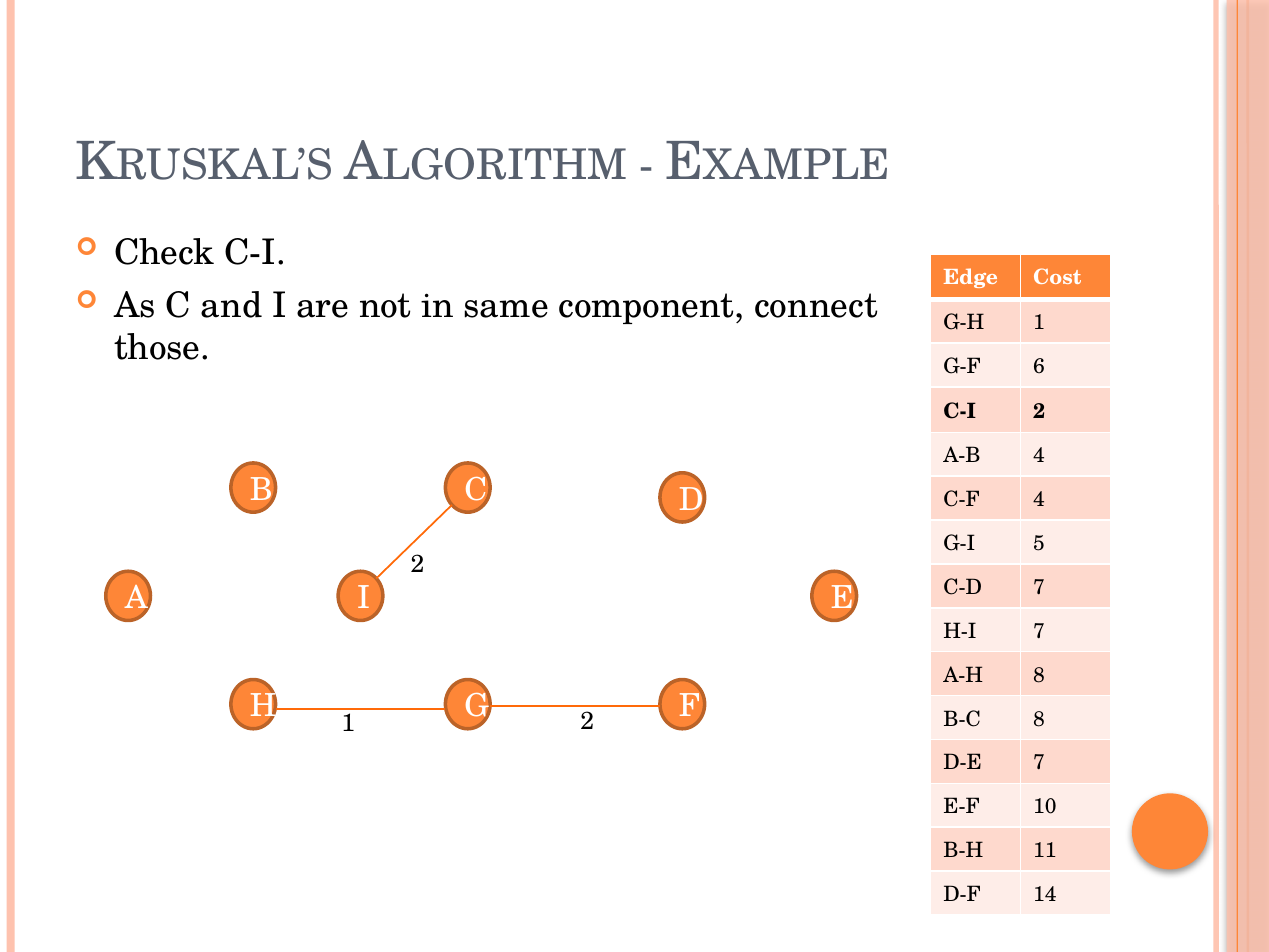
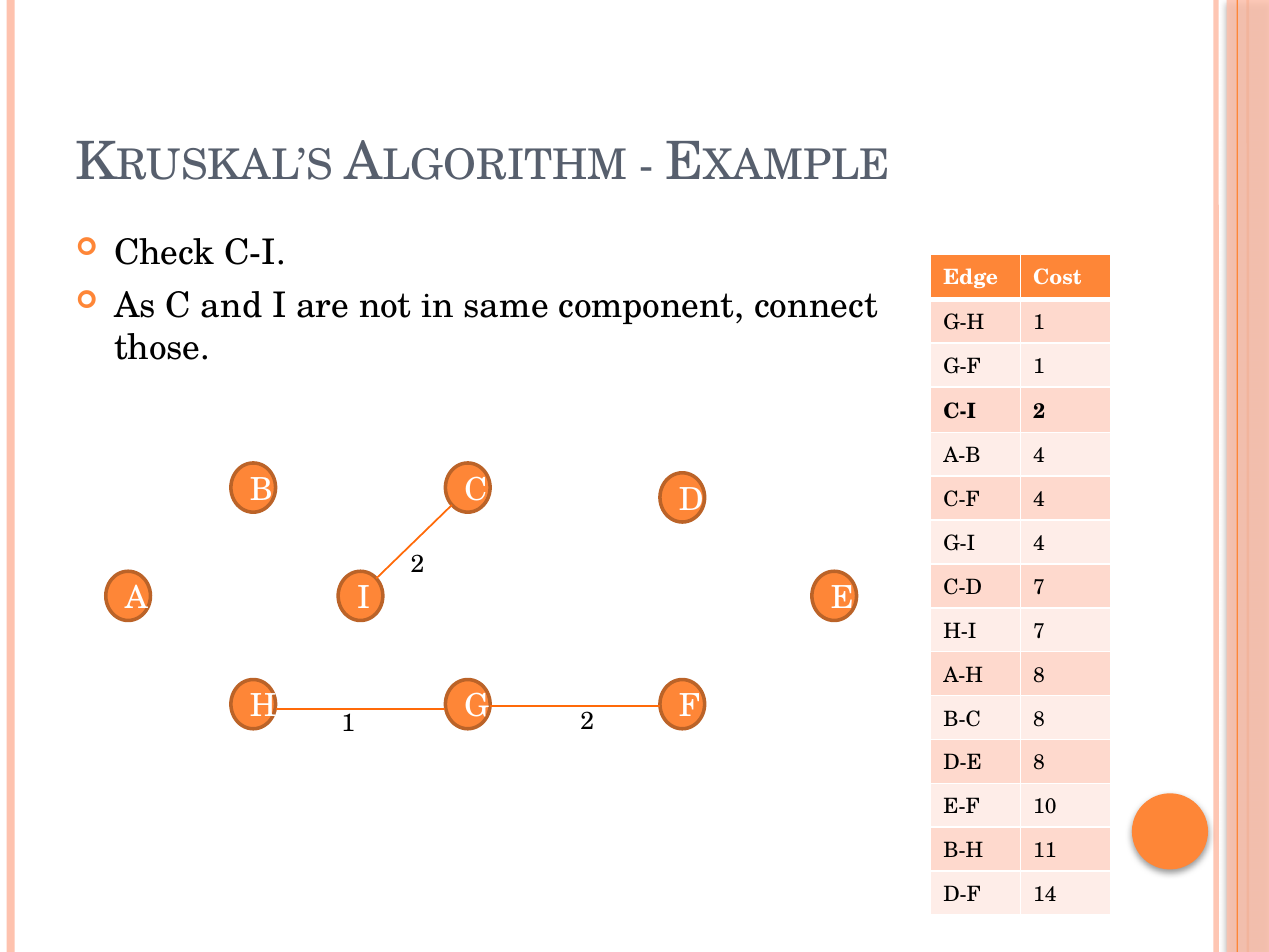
G-F 6: 6 -> 1 (1039, 366)
G-I 5: 5 -> 4 (1039, 543)
D-E 7: 7 -> 8 (1039, 763)
